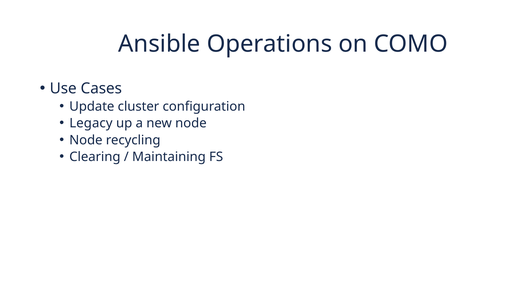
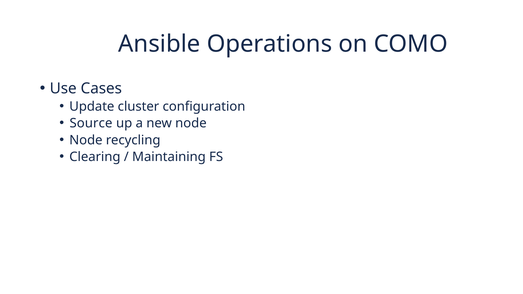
Legacy: Legacy -> Source (91, 123)
